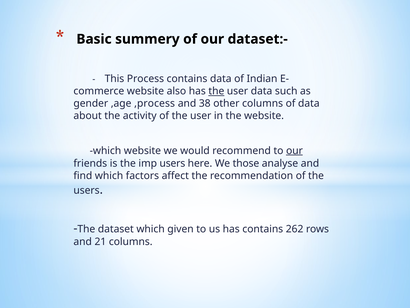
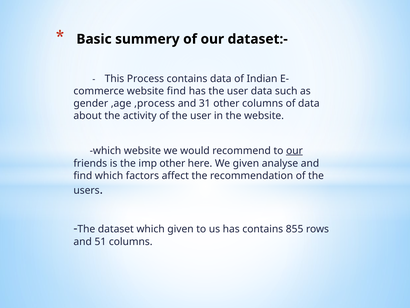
website also: also -> find (176, 91)
the underline: present -> none (216, 91)
38: 38 -> 31 (205, 103)
imp users: users -> other (172, 163)
We those: those -> given (246, 163)
262: 262 -> 855 (295, 229)
21: 21 -> 51 (100, 241)
